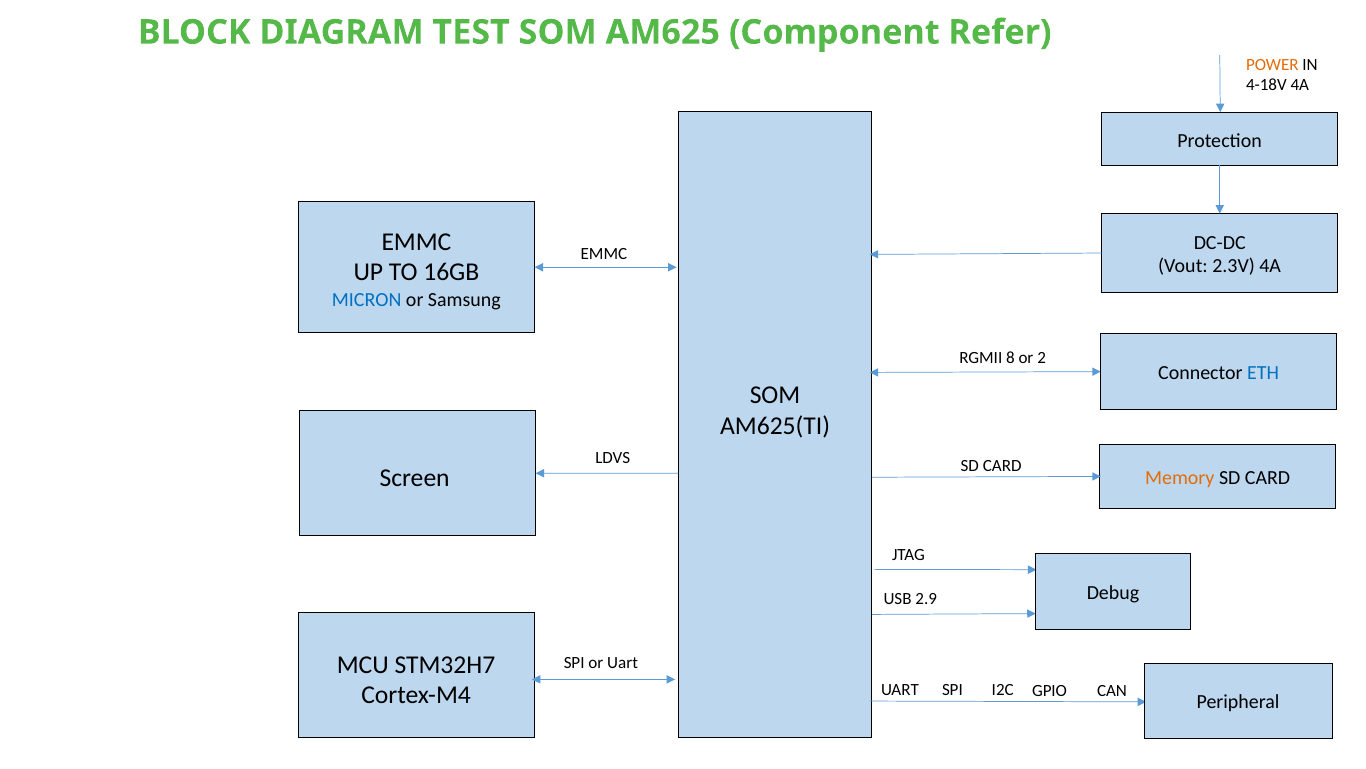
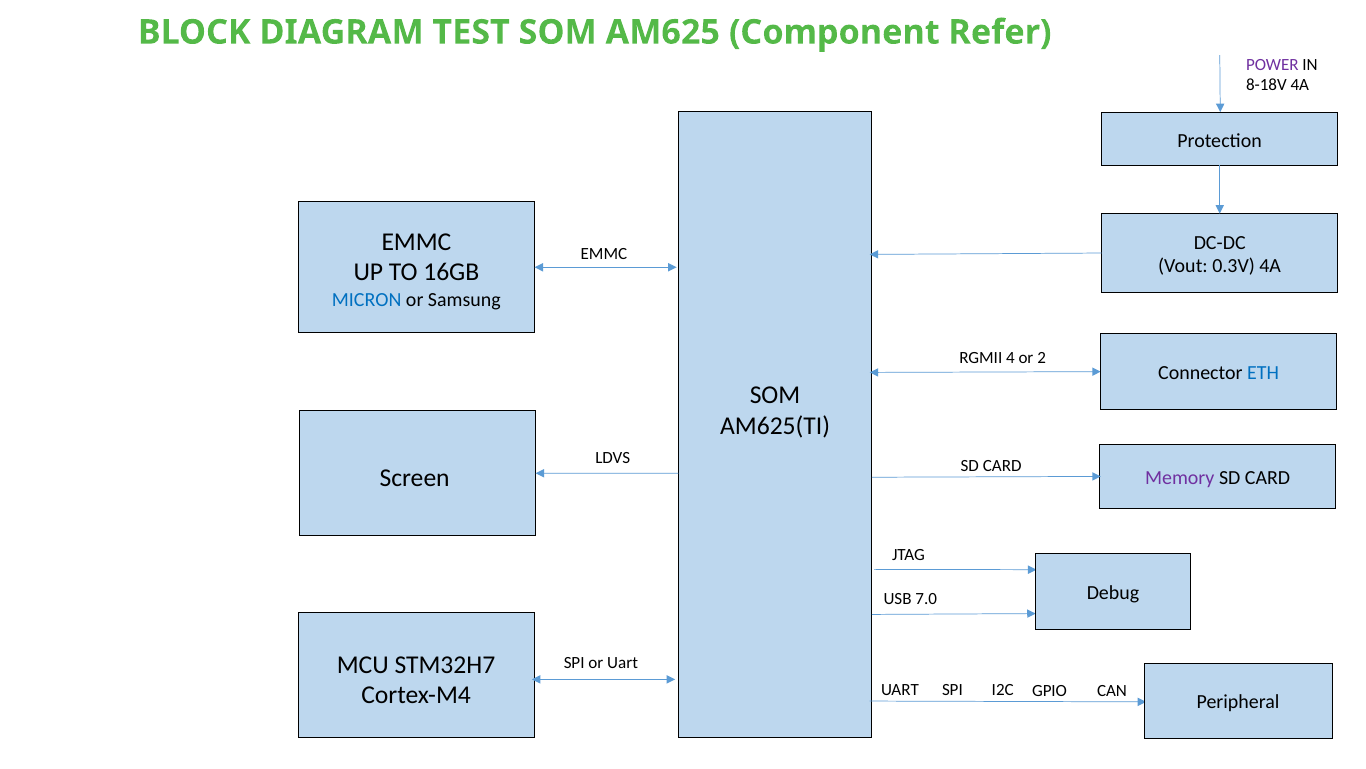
POWER colour: orange -> purple (1272, 65)
4-18V: 4-18V -> 8-18V (1266, 85)
2.3V: 2.3V -> 0.3V (1234, 266)
8: 8 -> 4 (1010, 358)
Memory colour: orange -> purple (1180, 477)
2.9: 2.9 -> 7.0 (926, 598)
